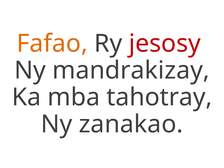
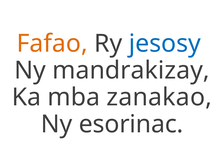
jesosy colour: red -> blue (165, 44)
tahotray: tahotray -> zanakao (159, 97)
zanakao: zanakao -> esorinac (131, 124)
